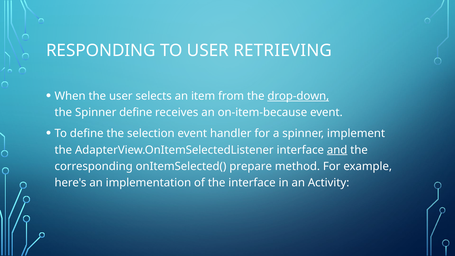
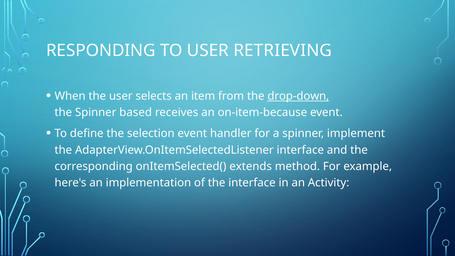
Spinner define: define -> based (136, 112)
and underline: present -> none (337, 150)
prepare: prepare -> extends (251, 166)
